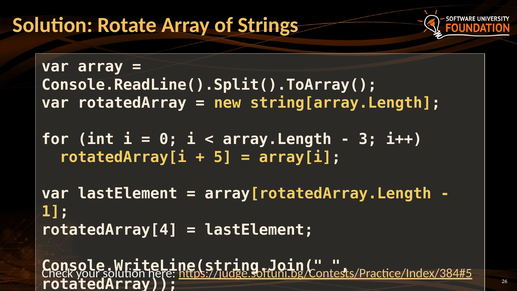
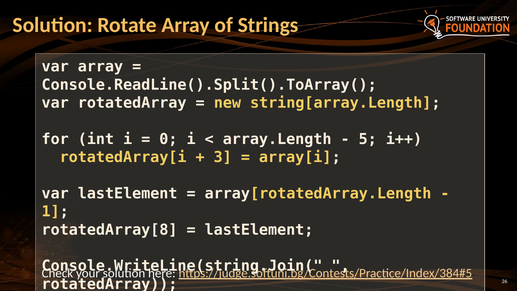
3: 3 -> 5 (368, 139)
5: 5 -> 3 (223, 157)
rotatedArray[4: rotatedArray[4 -> rotatedArray[8 (110, 230)
